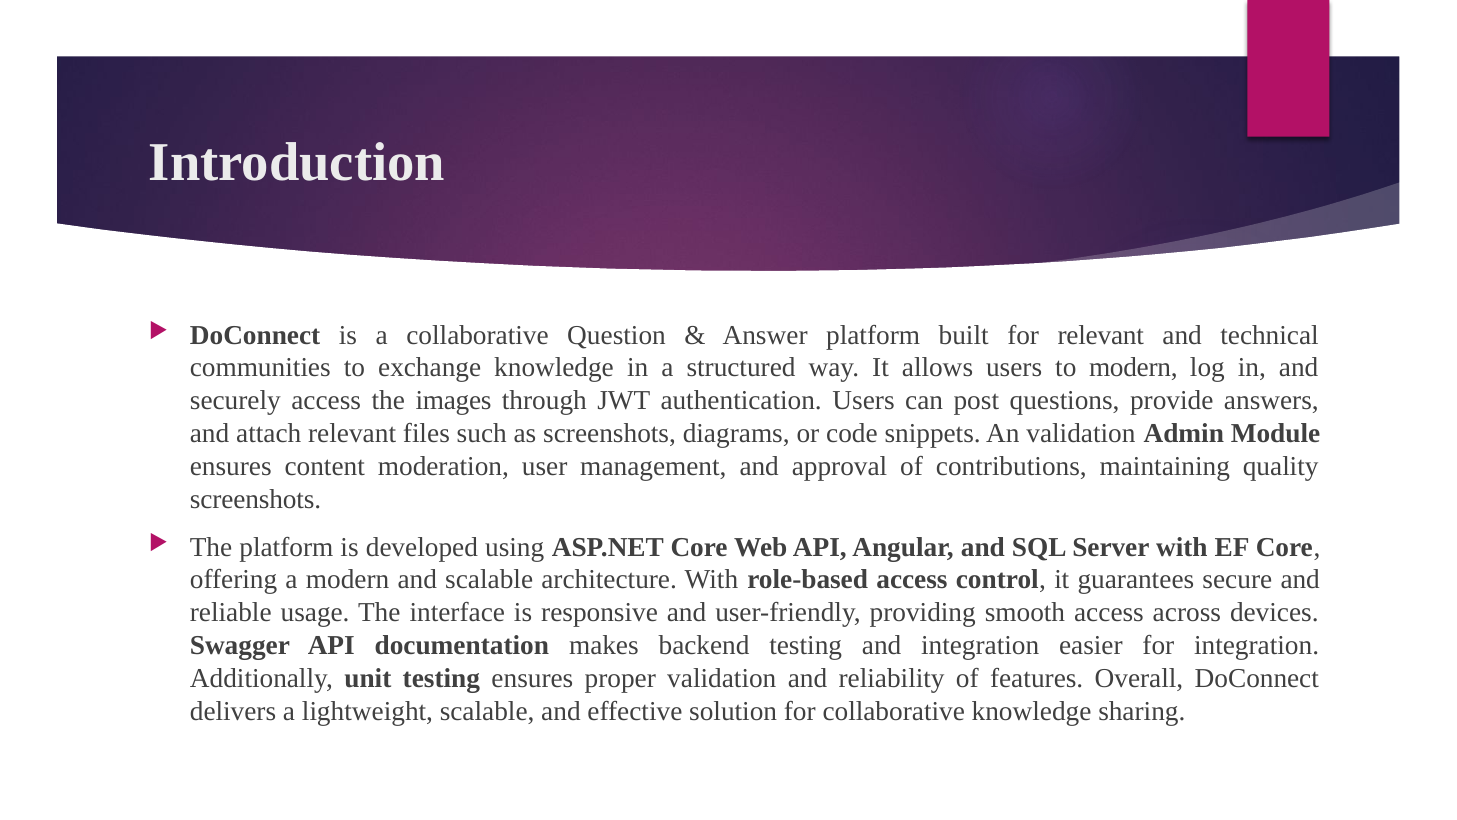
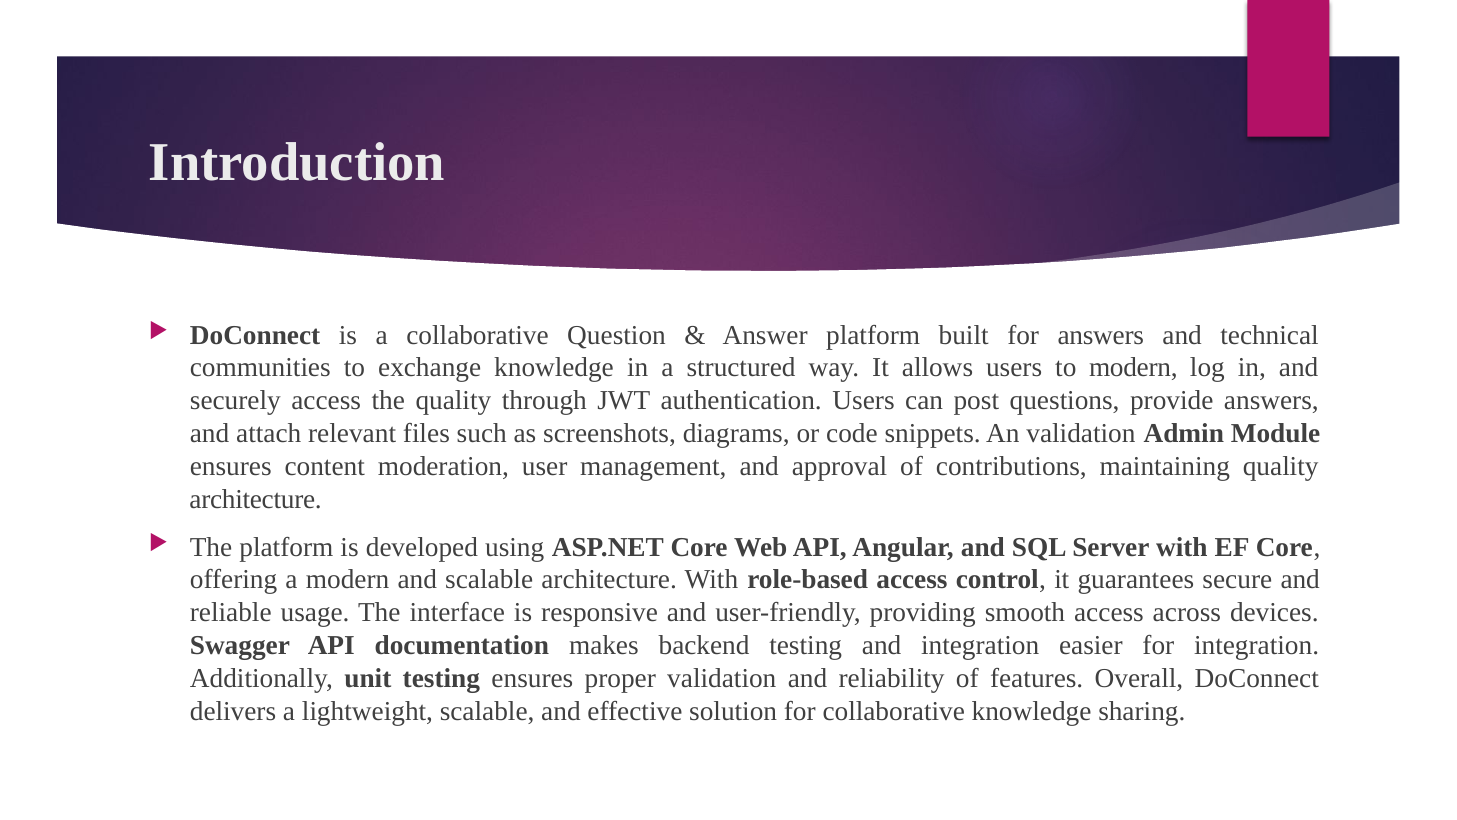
for relevant: relevant -> answers (1101, 335)
the images: images -> quality (453, 400)
screenshots: screenshots -> architecture (256, 499)
